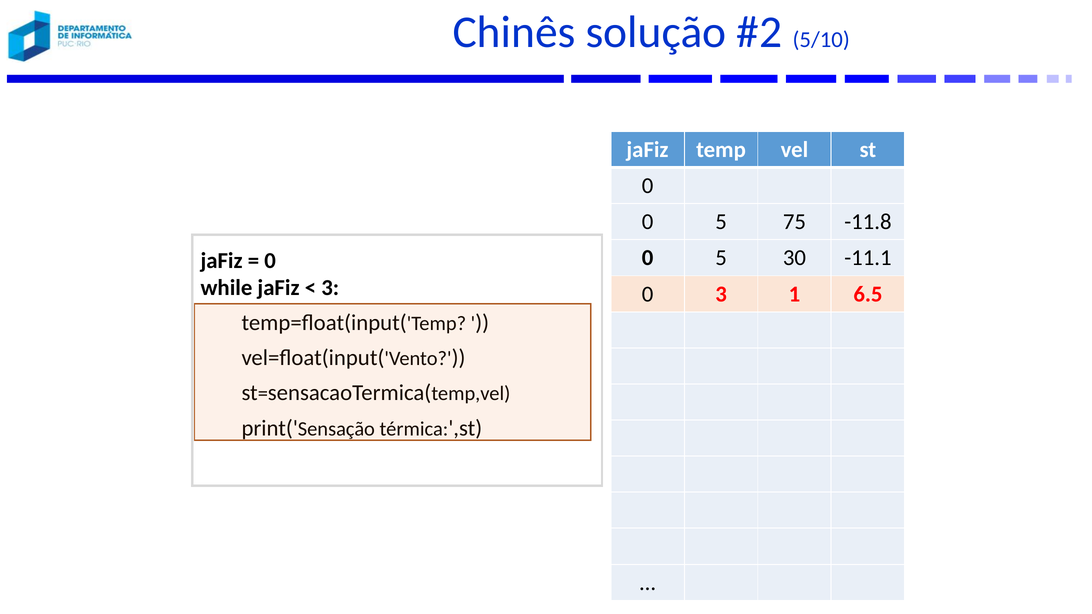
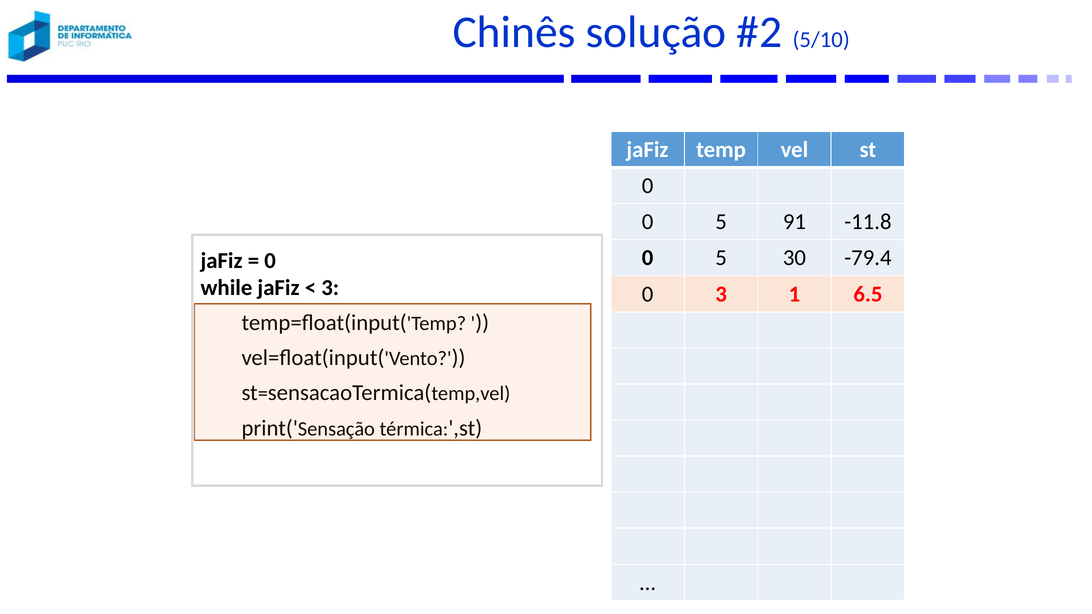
75: 75 -> 91 (794, 222)
-11.1: -11.1 -> -79.4 (868, 258)
